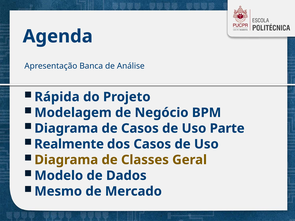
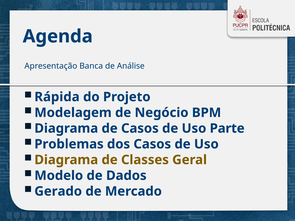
Realmente: Realmente -> Problemas (69, 144)
Mesmo: Mesmo -> Gerado (58, 192)
